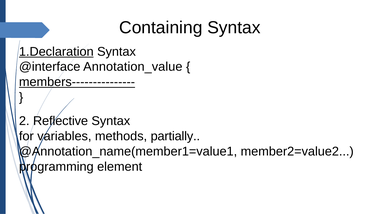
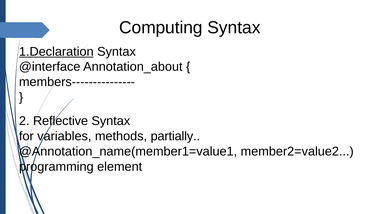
Containing: Containing -> Computing (161, 28)
Annotation_value: Annotation_value -> Annotation_about (133, 67)
members--------------- underline: present -> none (77, 82)
